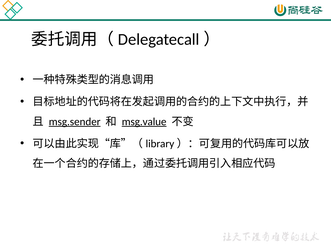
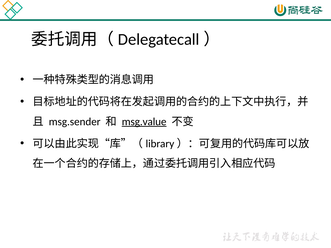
msg.sender underline: present -> none (75, 122)
